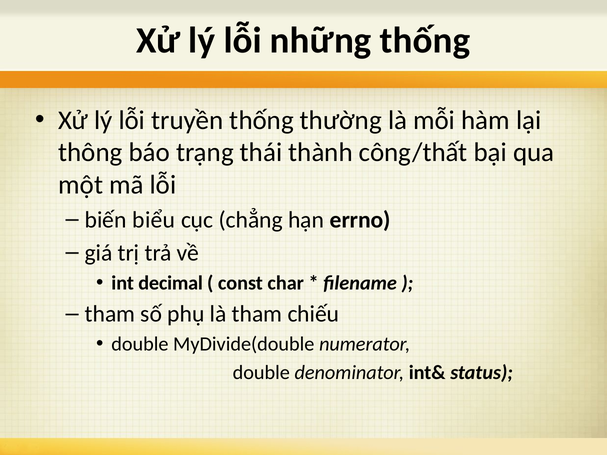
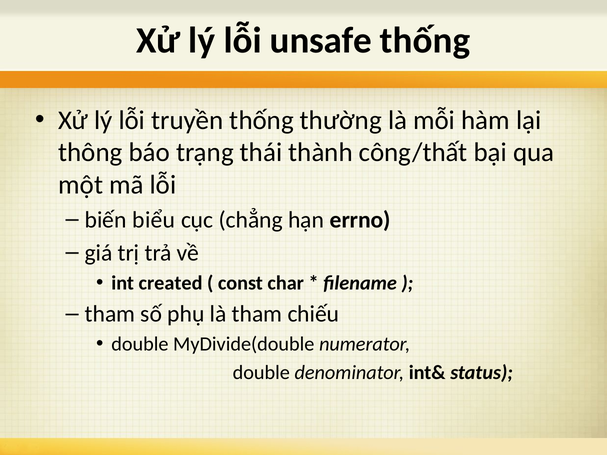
những: những -> unsafe (321, 41)
decimal: decimal -> created (171, 283)
